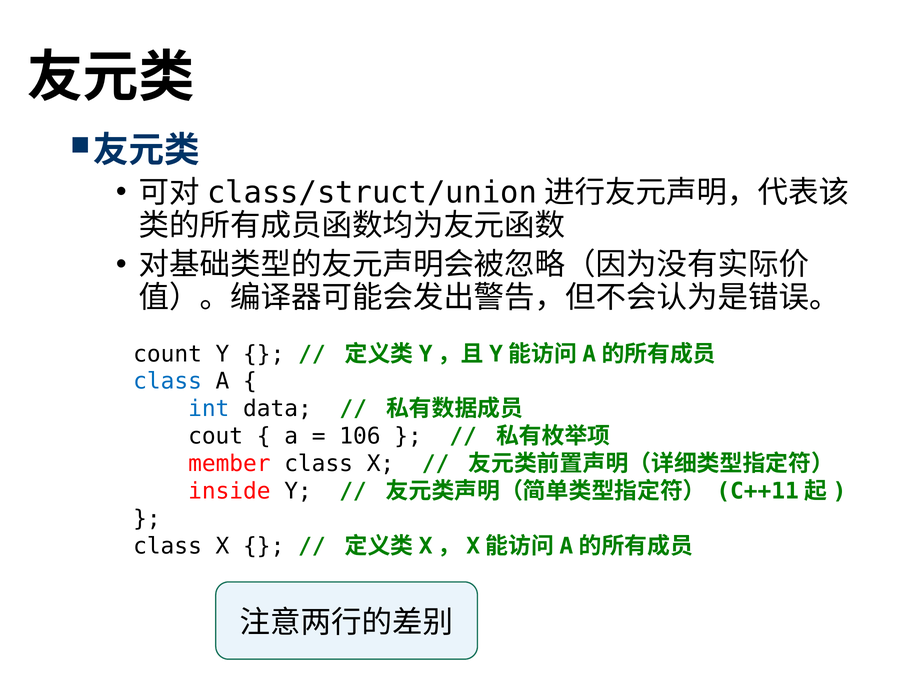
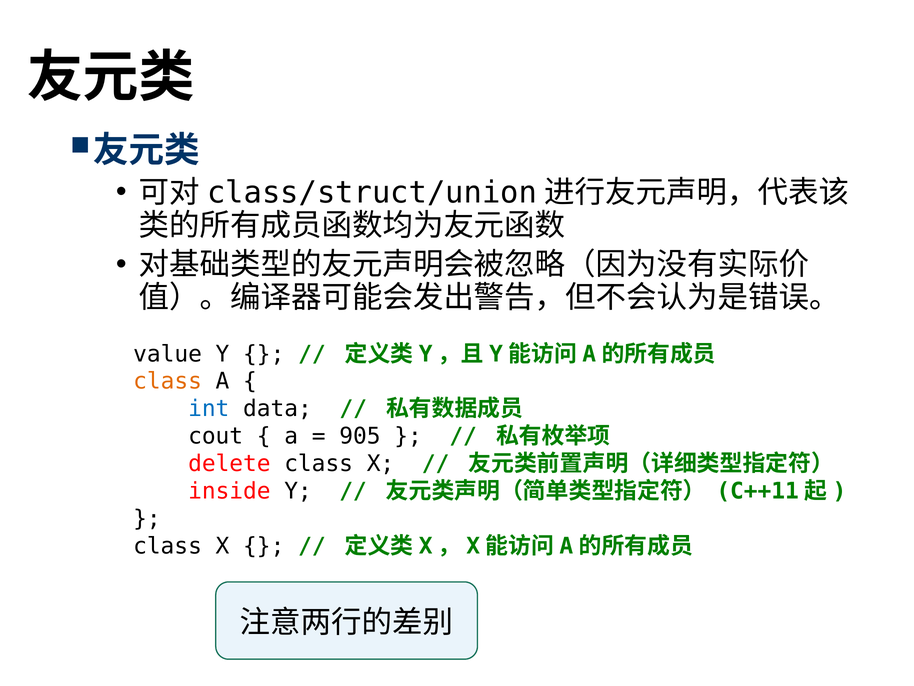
count: count -> value (168, 354)
class colour: blue -> orange (168, 381)
106: 106 -> 905 (360, 436)
member: member -> delete (229, 463)
